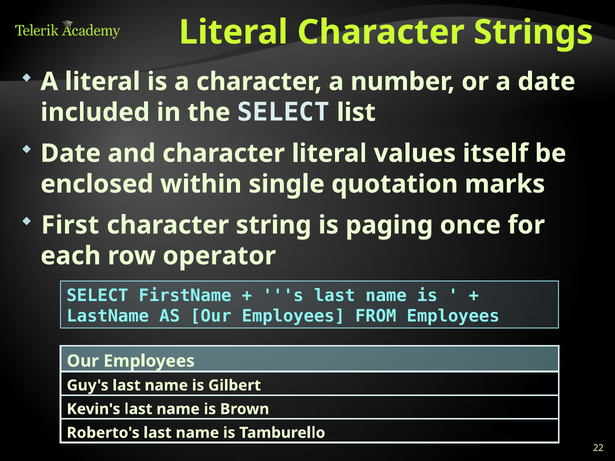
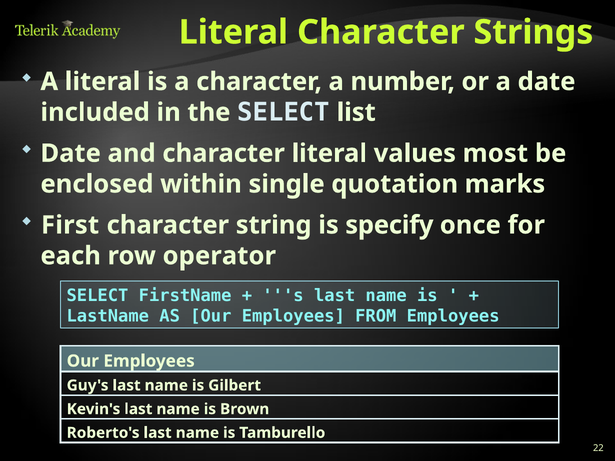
itself: itself -> most (495, 153)
paging: paging -> specify (389, 225)
